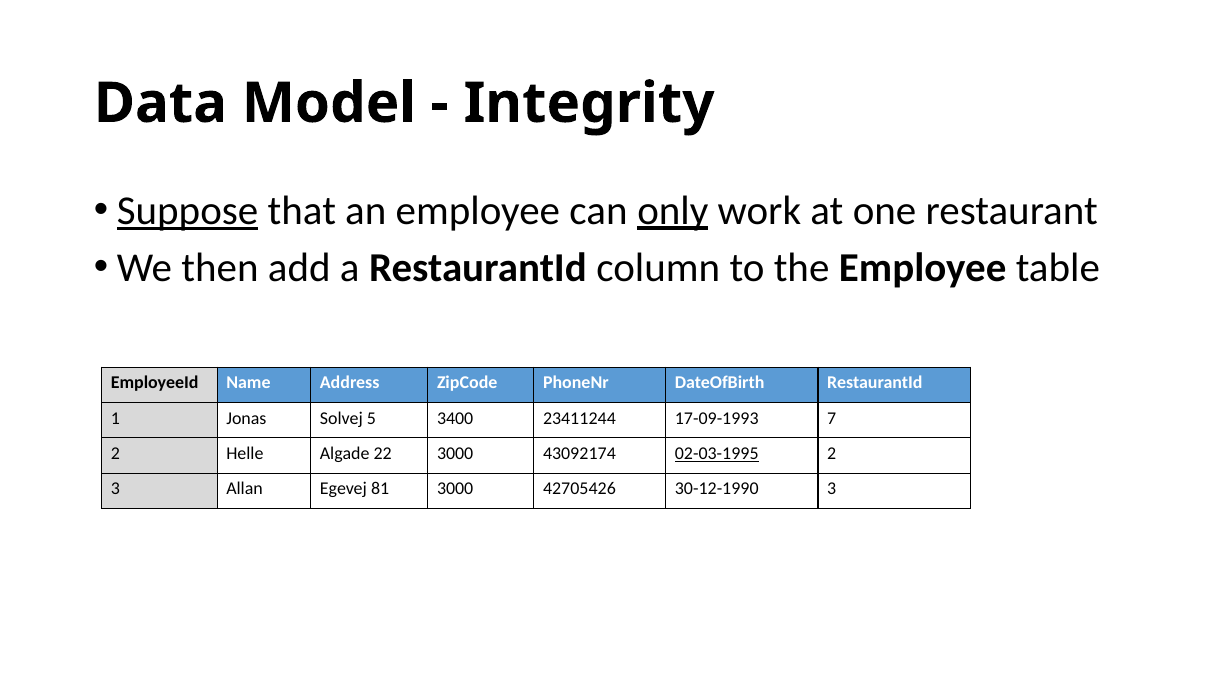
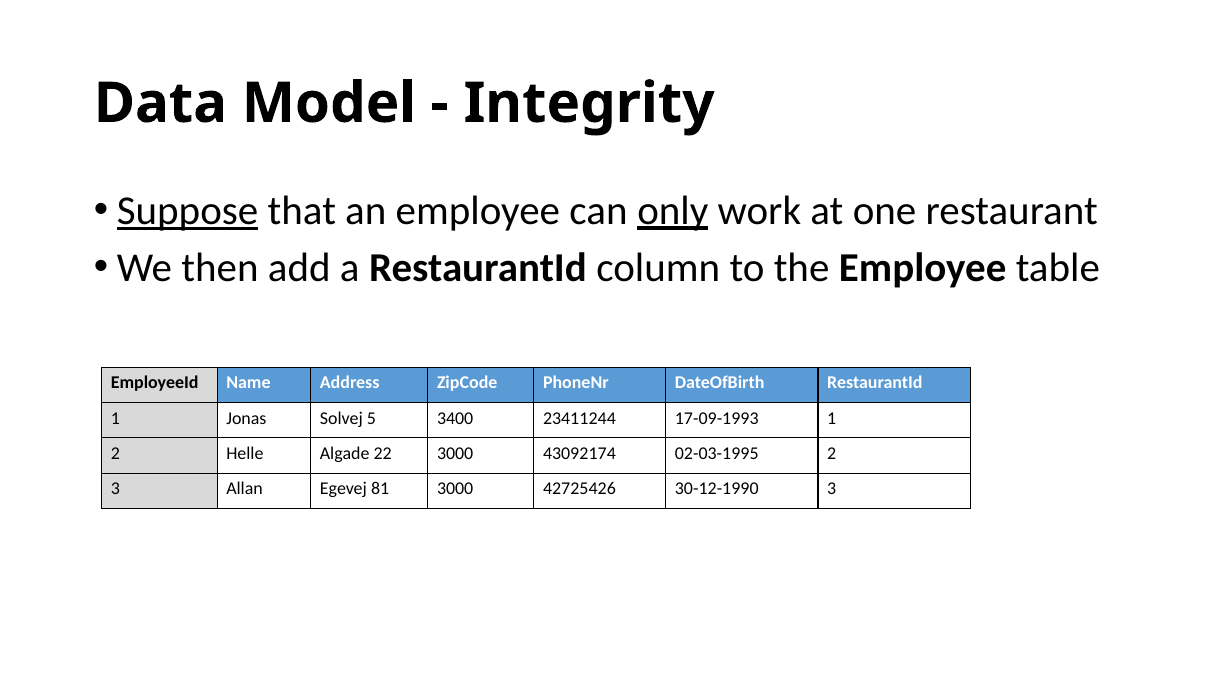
17-09-1993 7: 7 -> 1 (832, 418)
02-03-1995 underline: present -> none (717, 454)
42705426: 42705426 -> 42725426 (579, 489)
